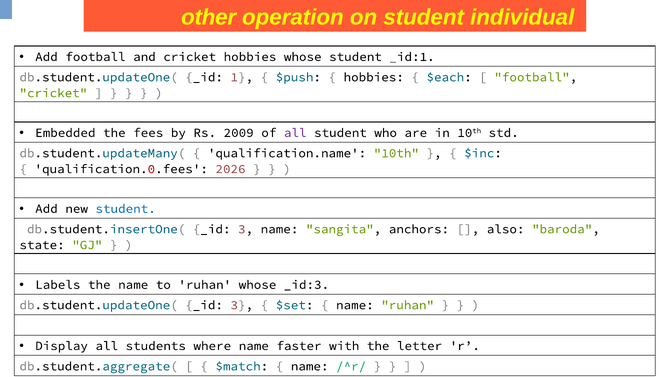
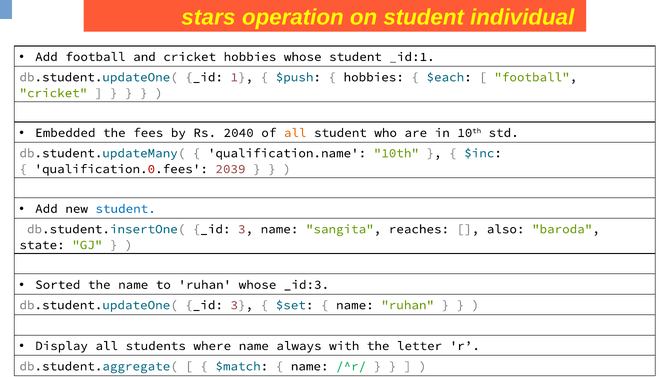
other: other -> stars (208, 17)
2009: 2009 -> 2040 (239, 133)
all colour: purple -> orange (295, 133)
2026: 2026 -> 2039 (231, 169)
anchors: anchors -> reaches (419, 229)
Labels: Labels -> Sorted (58, 285)
faster: faster -> always (299, 346)
